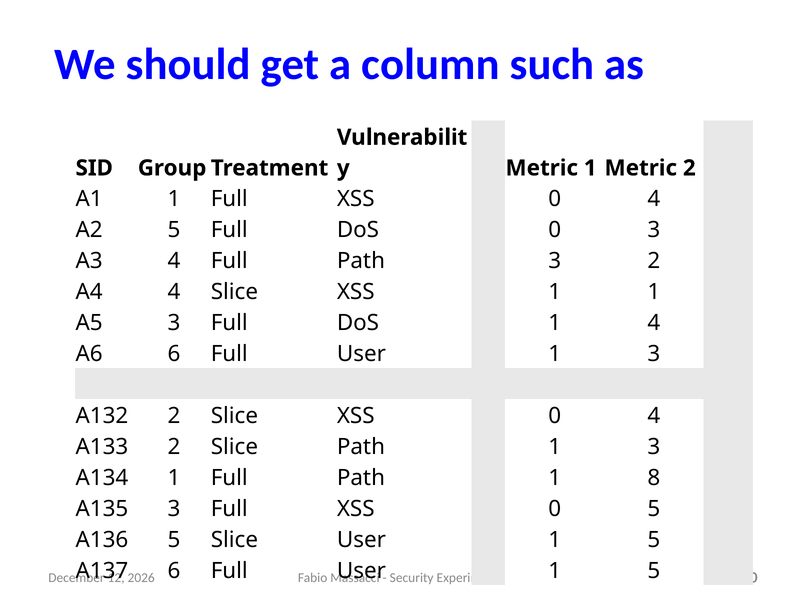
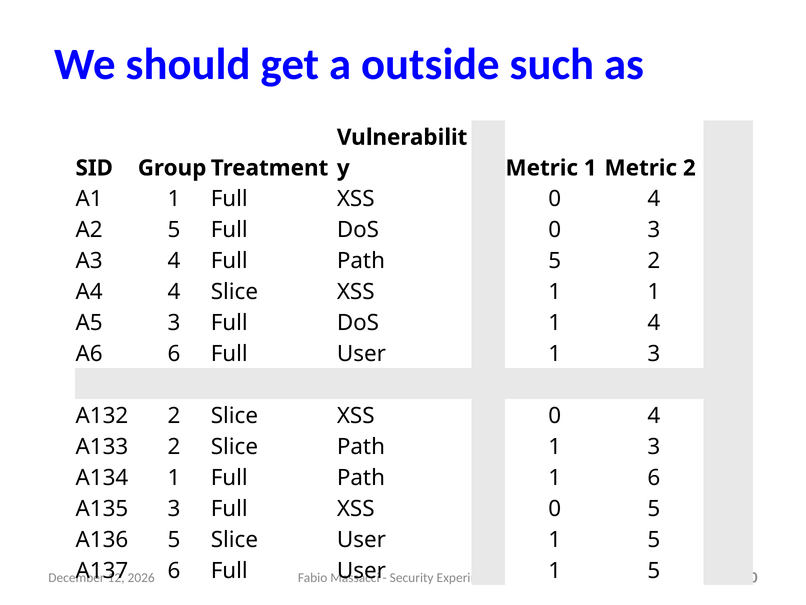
column: column -> outside (431, 64)
Path 3: 3 -> 5 (555, 261)
1 8: 8 -> 6 (654, 478)
